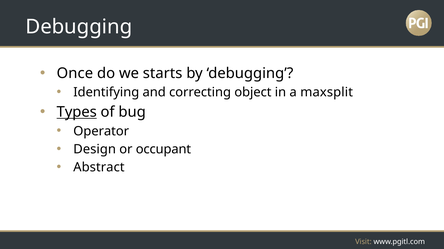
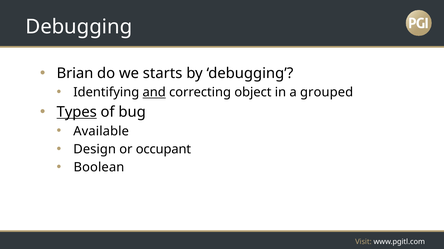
Once: Once -> Brian (75, 74)
and underline: none -> present (154, 93)
maxsplit: maxsplit -> grouped (327, 93)
Operator: Operator -> Available (101, 131)
Abstract: Abstract -> Boolean (99, 168)
